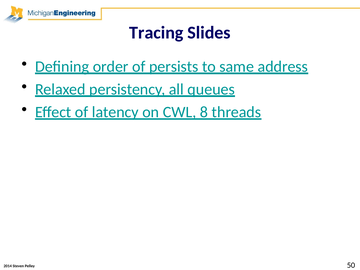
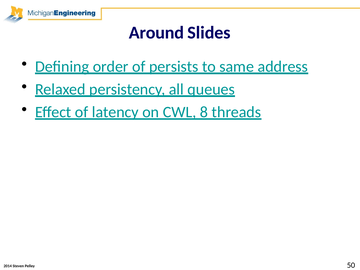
Tracing: Tracing -> Around (156, 33)
